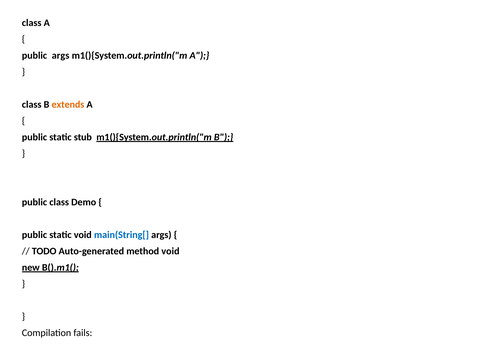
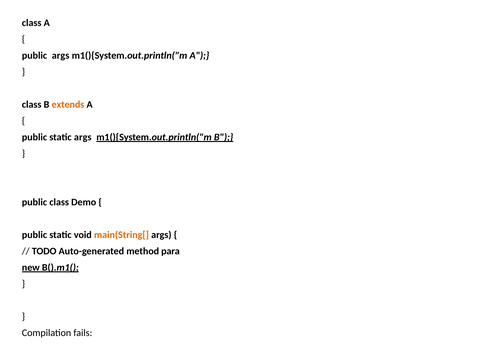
static stub: stub -> args (83, 137)
main(String[ colour: blue -> orange (121, 235)
method void: void -> para (170, 252)
